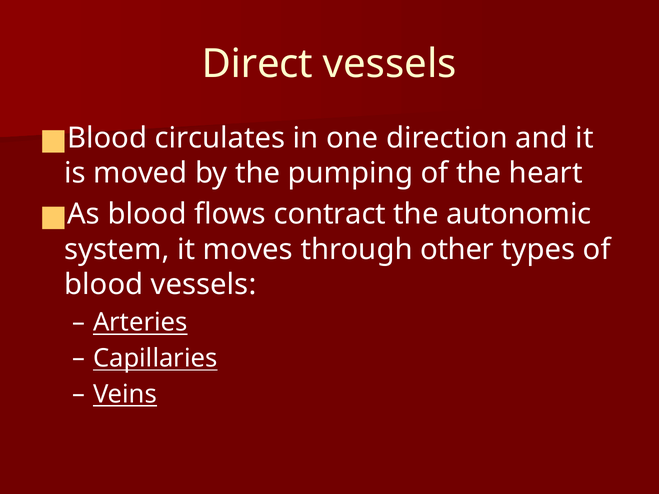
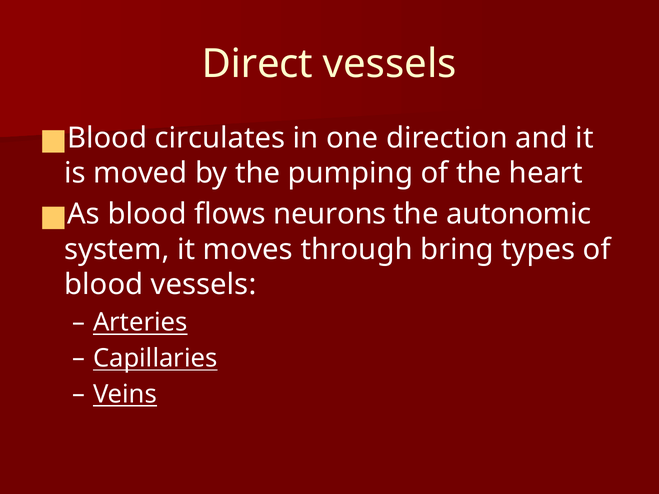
contract: contract -> neurons (330, 214)
other: other -> bring (457, 250)
